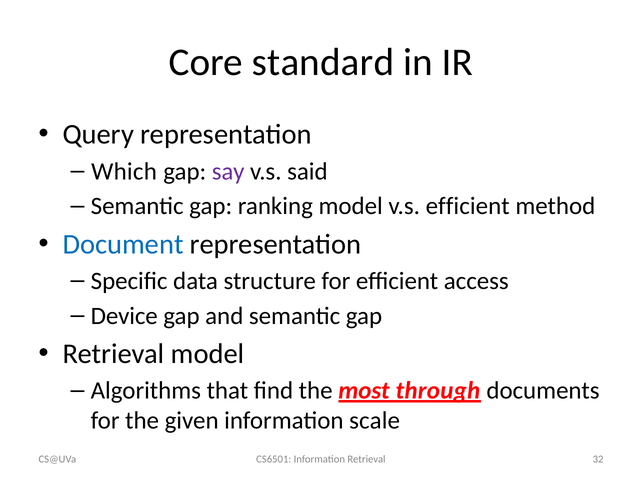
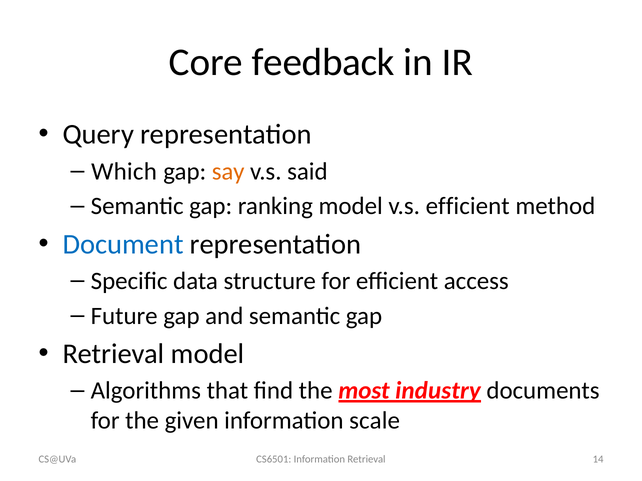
standard: standard -> feedback (323, 62)
say colour: purple -> orange (228, 172)
Device: Device -> Future (124, 316)
through: through -> industry (438, 391)
32: 32 -> 14 (598, 460)
